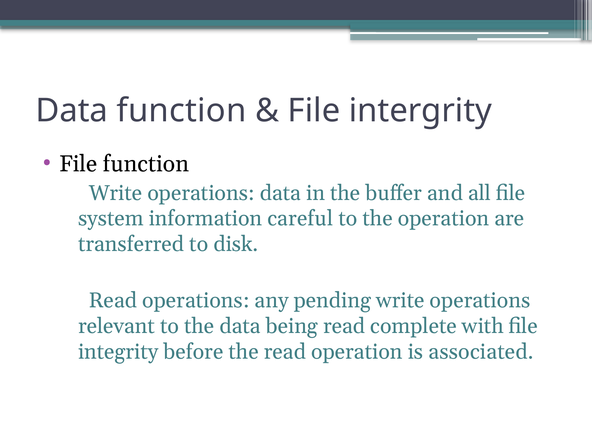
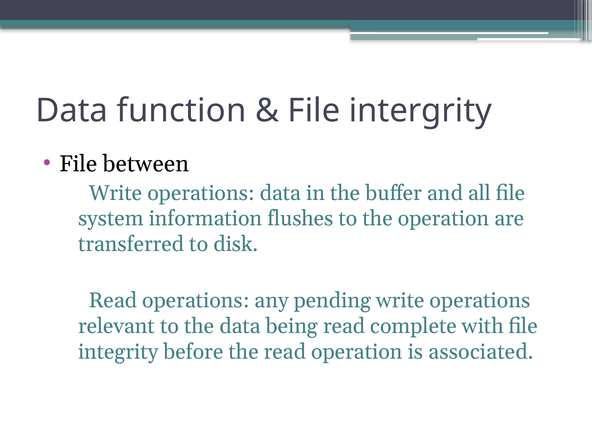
File function: function -> between (146, 164)
careful: careful -> flushes (300, 219)
